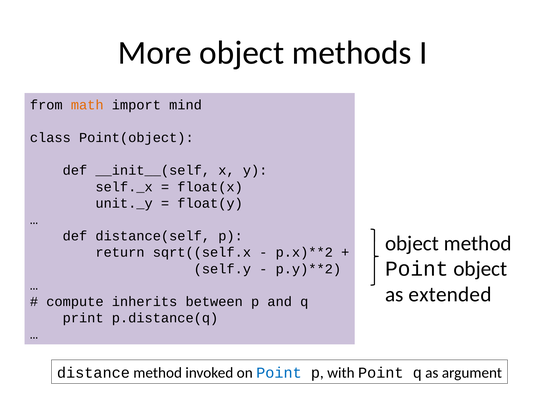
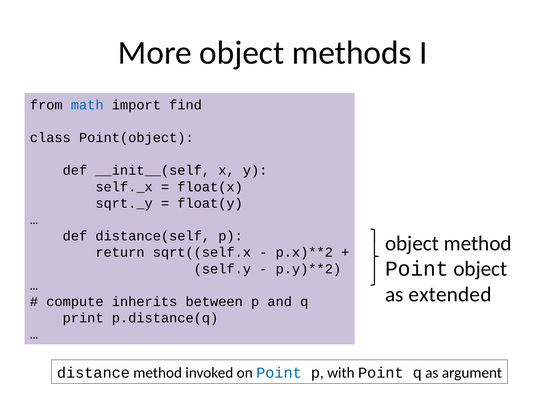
math colour: orange -> blue (87, 105)
mind: mind -> find (186, 105)
unit._y: unit._y -> sqrt._y (124, 203)
